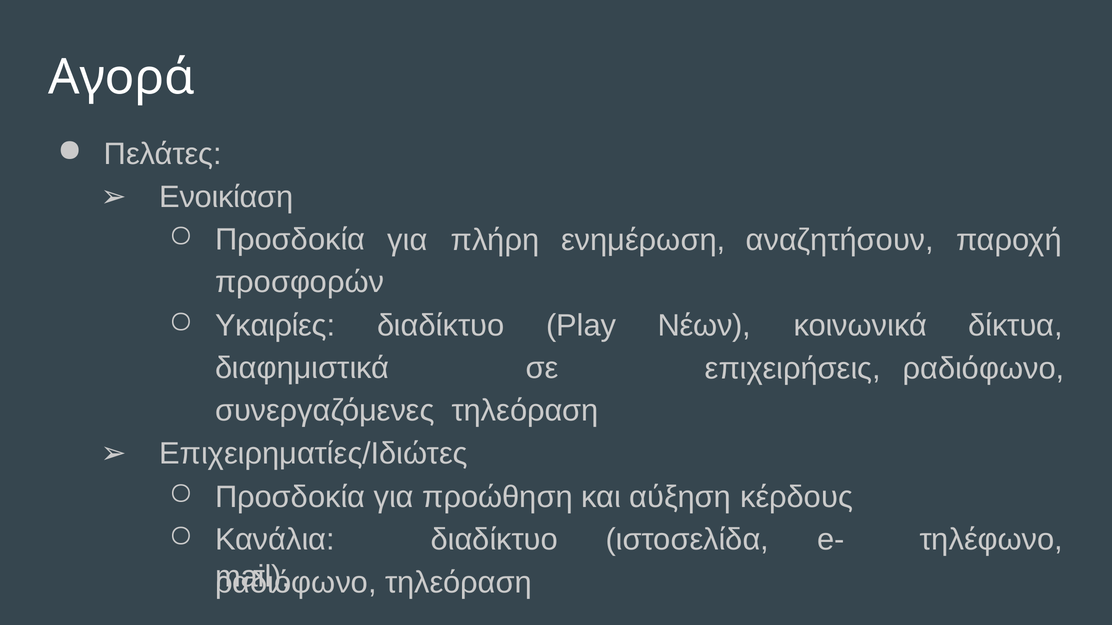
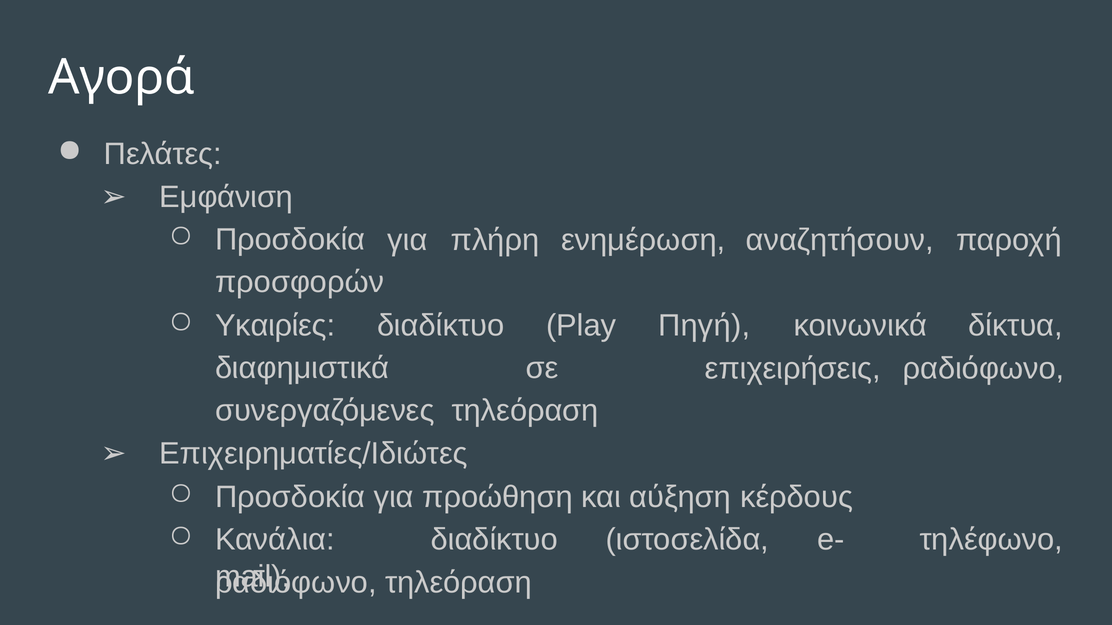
Ενοικίαση: Ενοικίαση -> Εμφάνιση (226, 197)
Νέων: Νέων -> Πηγή (704, 326)
